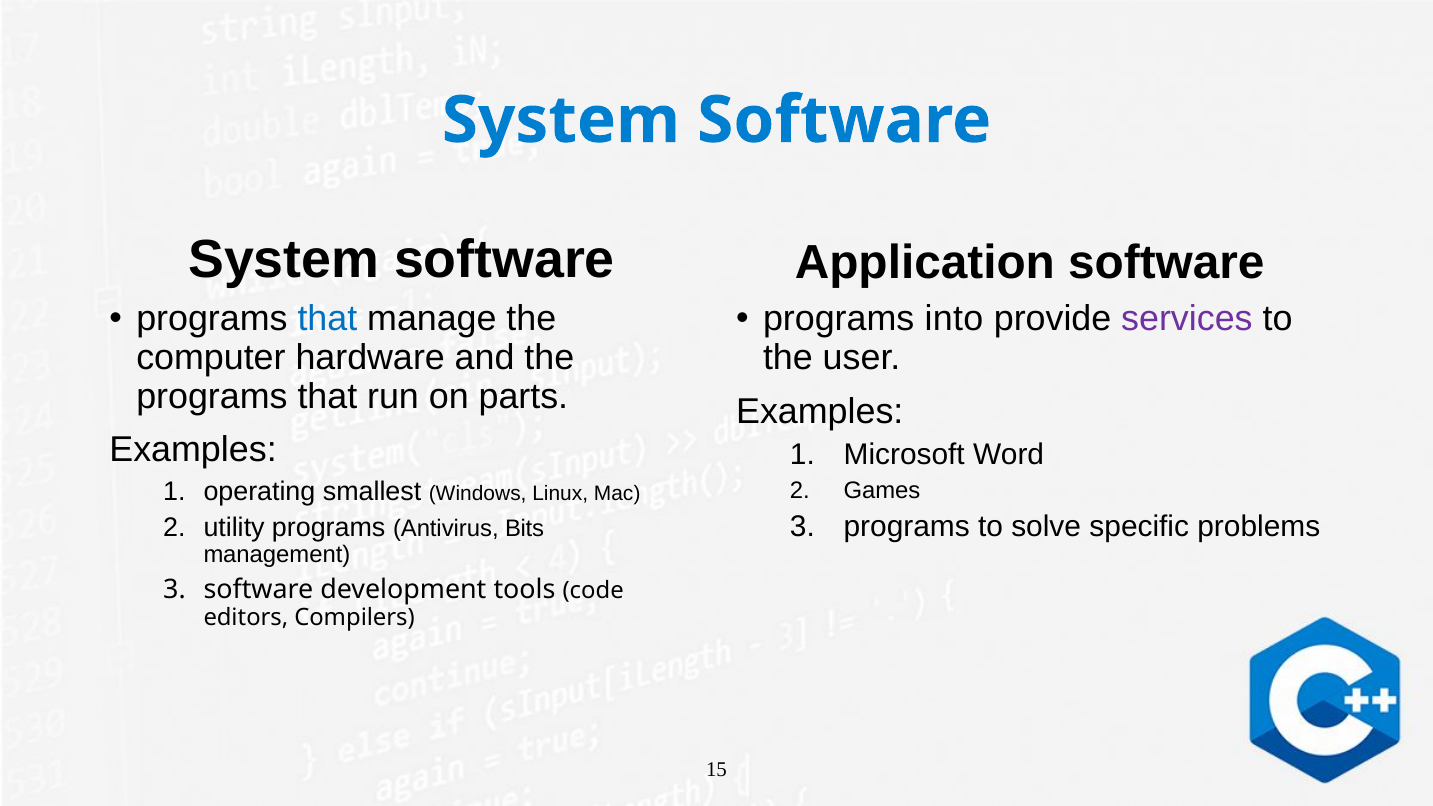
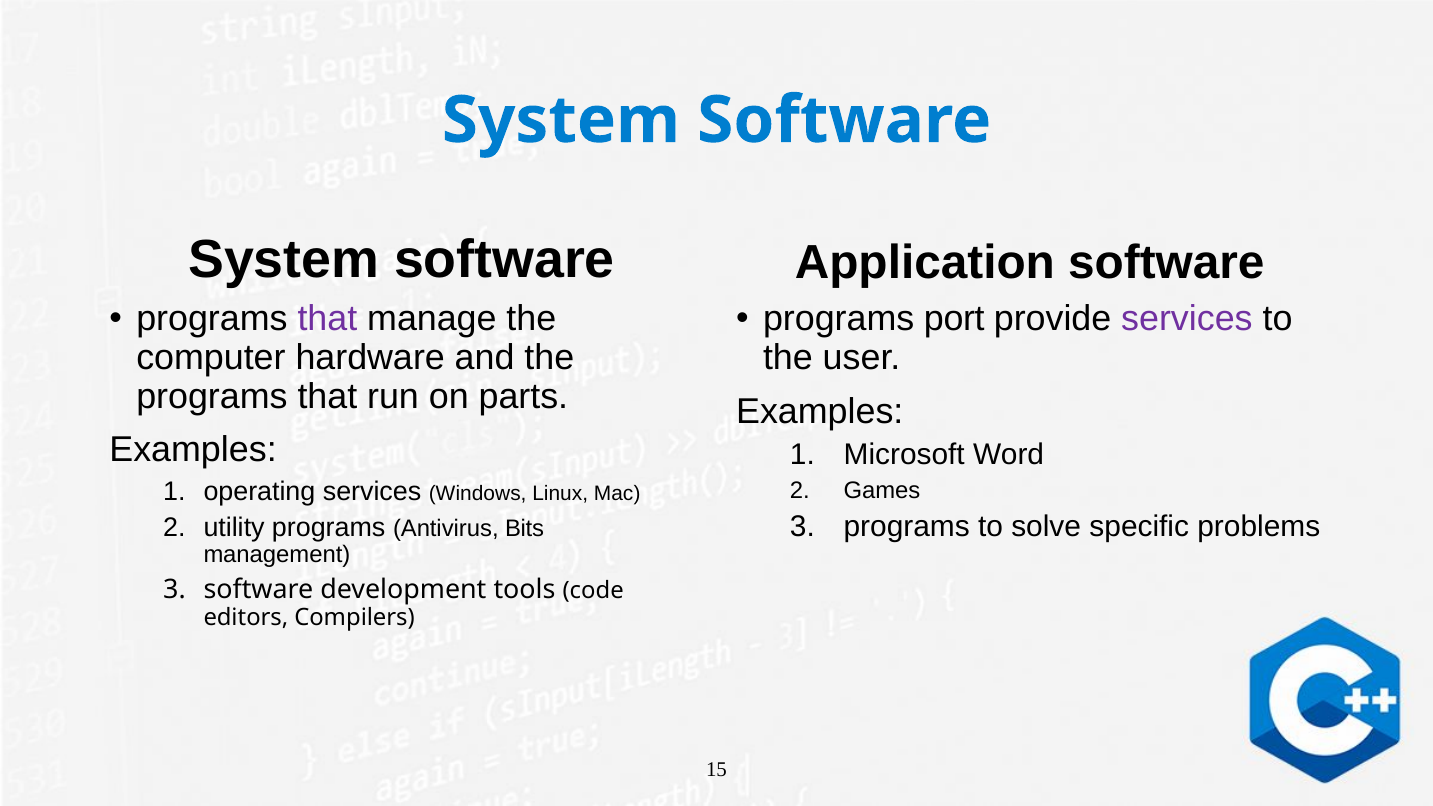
that colour: blue -> purple (327, 319)
into: into -> port (954, 319)
operating smallest: smallest -> services (372, 491)
